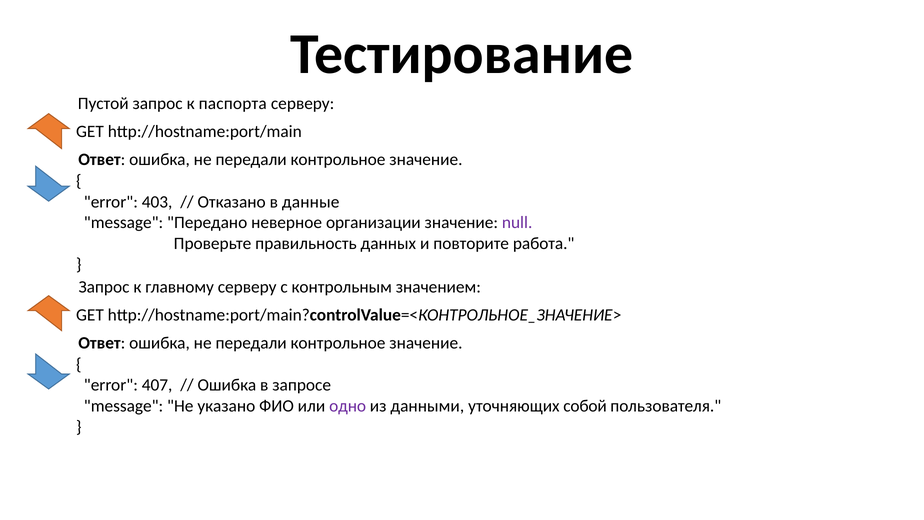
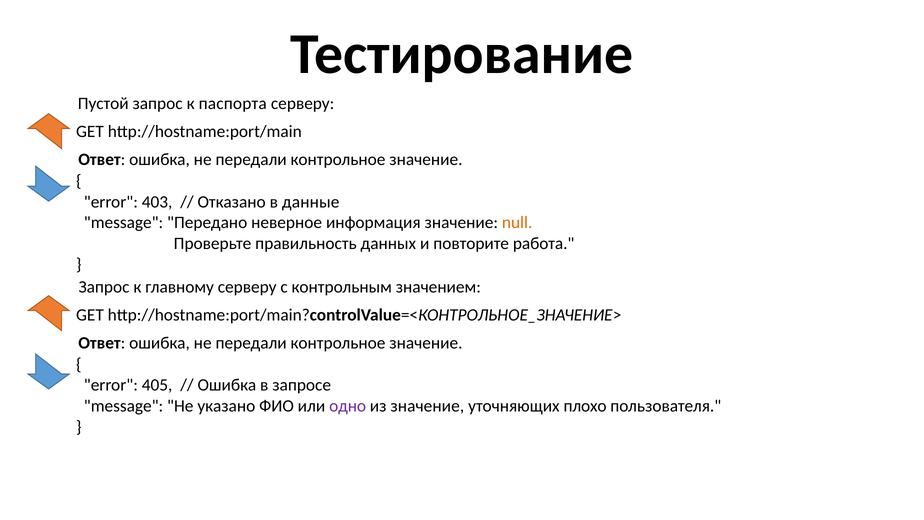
организации: организации -> информация (373, 223)
null colour: purple -> orange (517, 223)
407: 407 -> 405 (157, 385)
из данными: данными -> значение (427, 406)
собой: собой -> плохо (585, 406)
